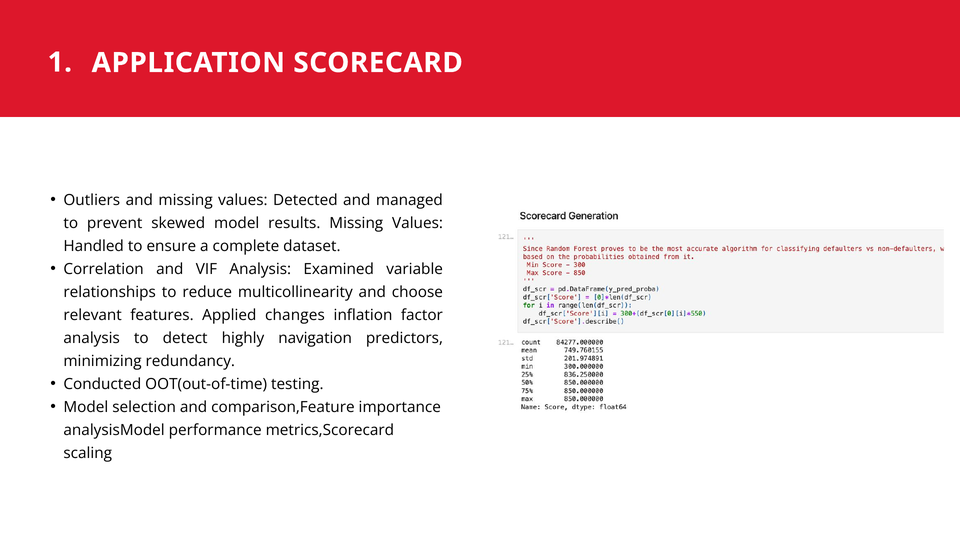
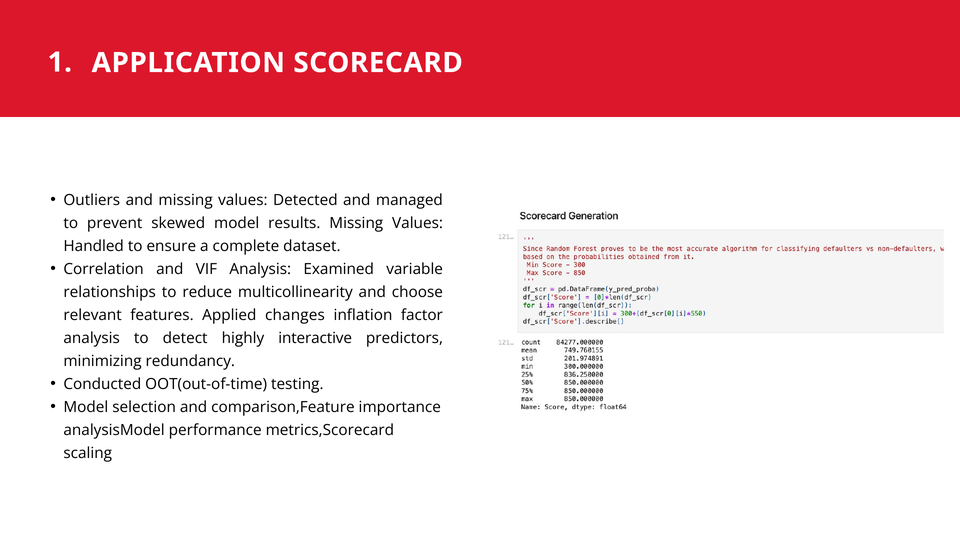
navigation: navigation -> interactive (315, 338)
